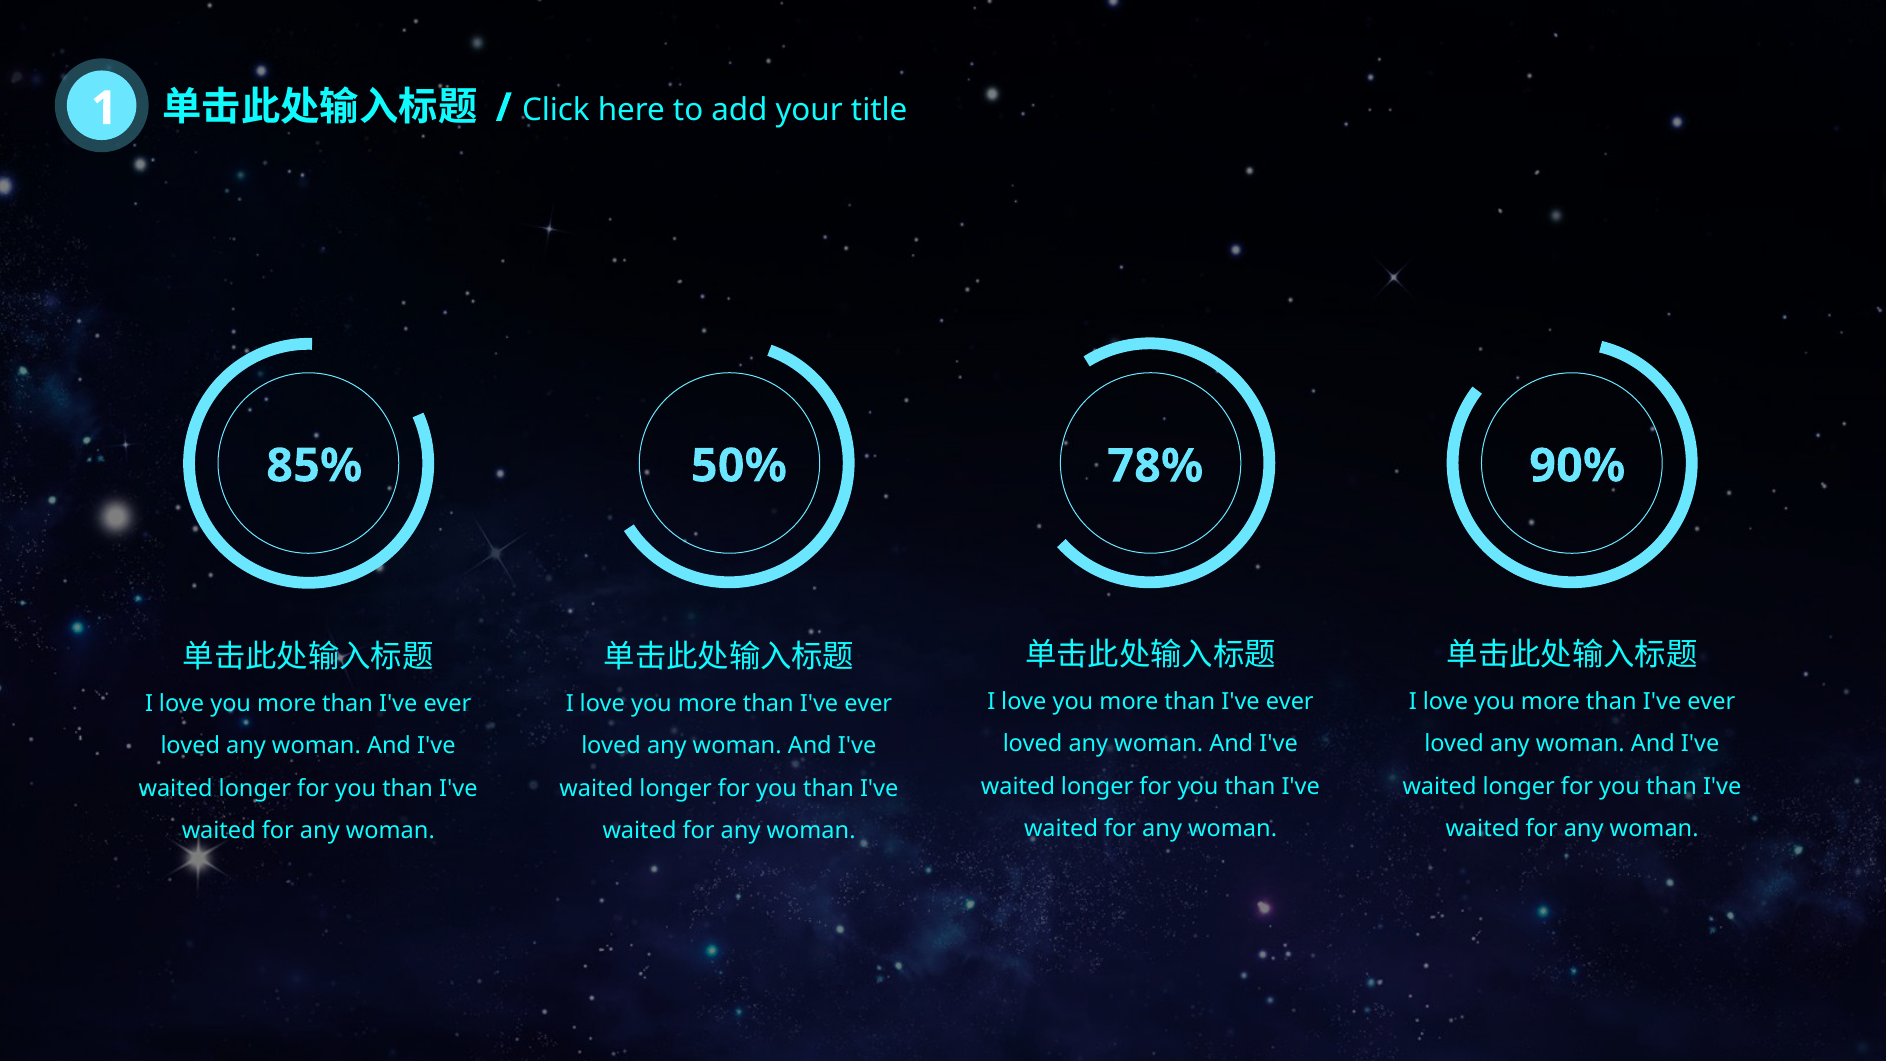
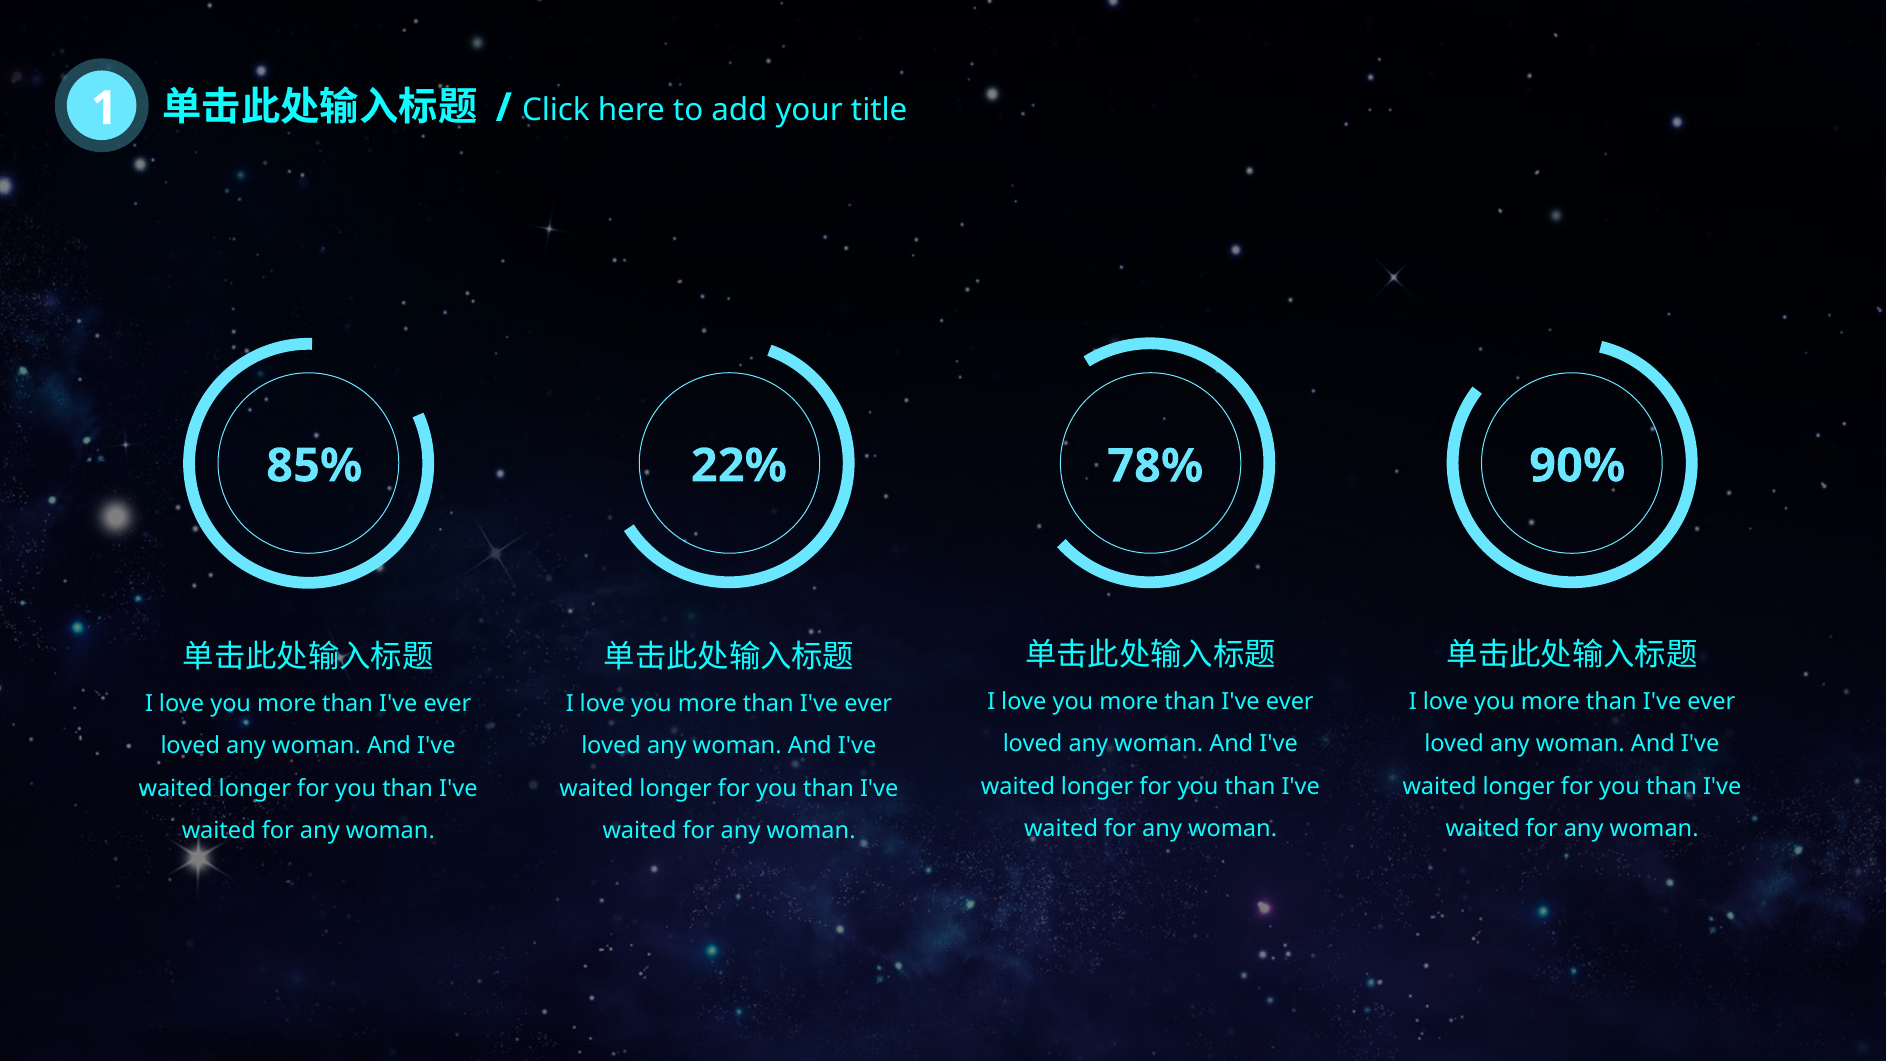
50%: 50% -> 22% (739, 466)
